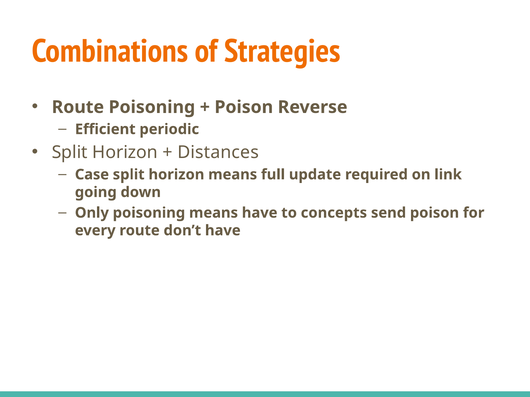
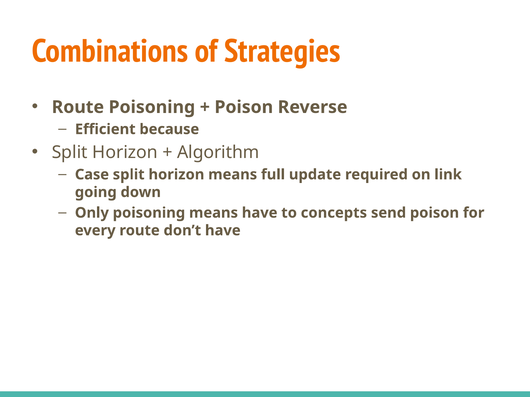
periodic: periodic -> because (169, 129)
Distances: Distances -> Algorithm (218, 153)
